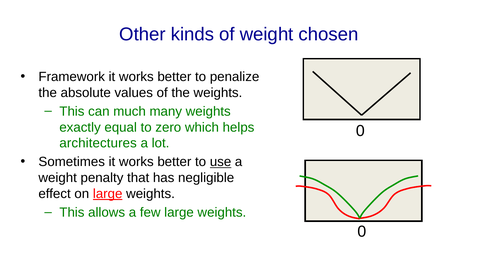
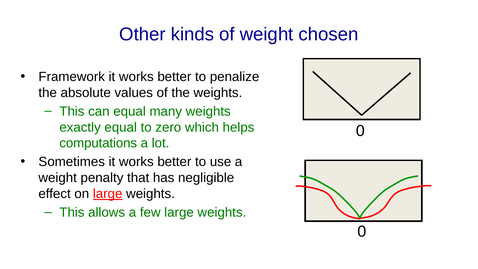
can much: much -> equal (130, 111)
architectures: architectures -> computations (98, 143)
use underline: present -> none (221, 162)
